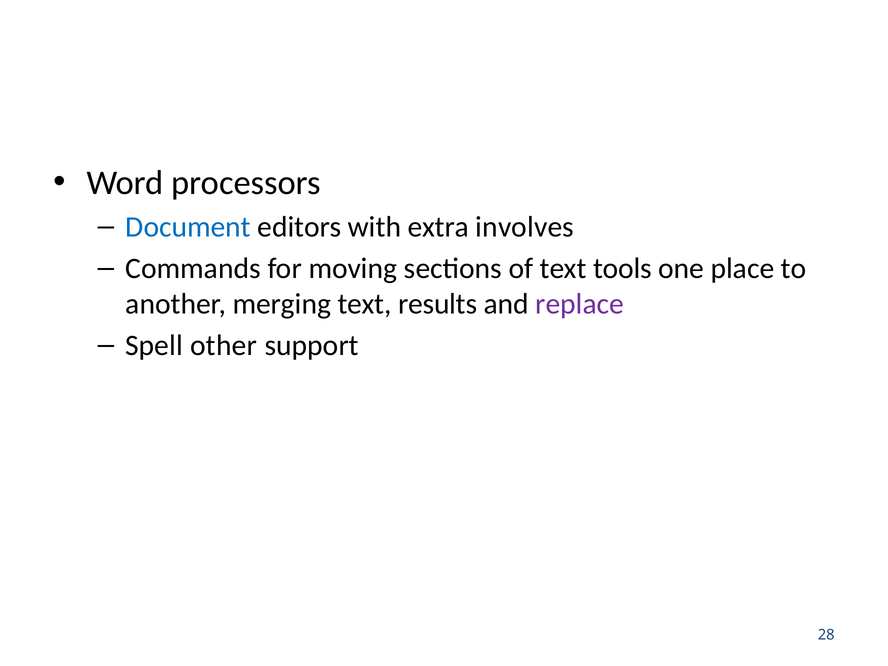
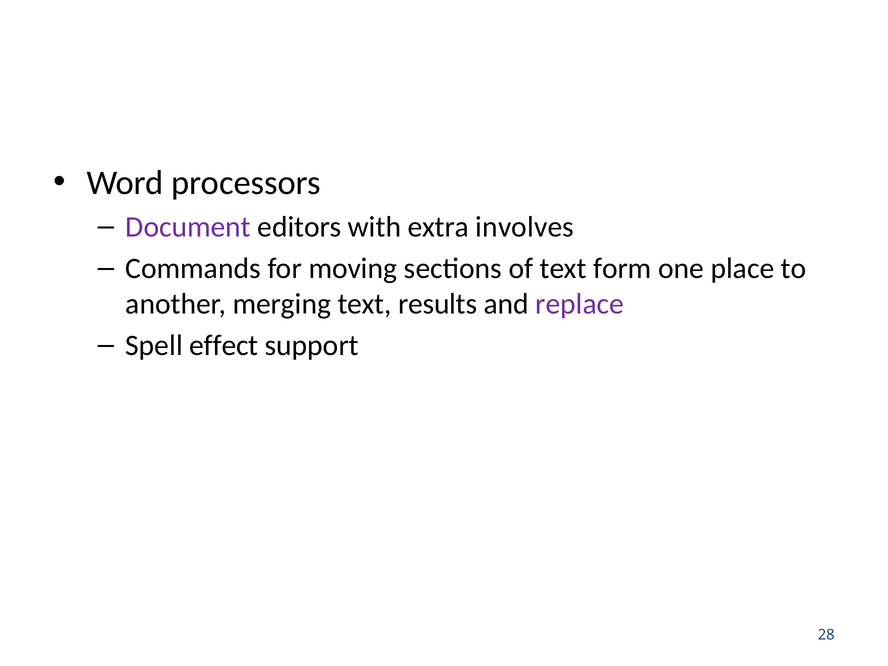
Document colour: blue -> purple (188, 227)
tools: tools -> form (622, 268)
other: other -> effect (224, 345)
